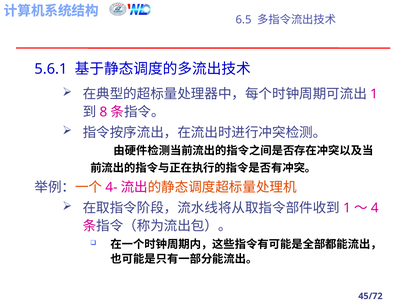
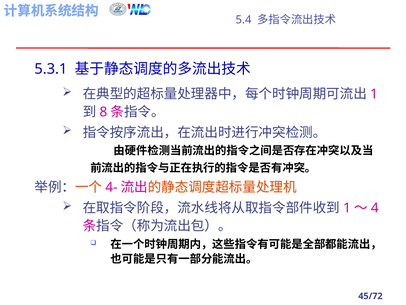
6.5: 6.5 -> 5.4 (244, 20)
5.6.1: 5.6.1 -> 5.3.1 (51, 69)
